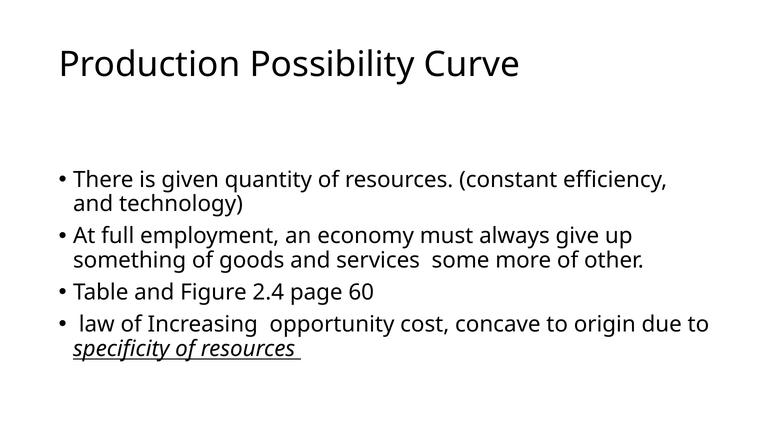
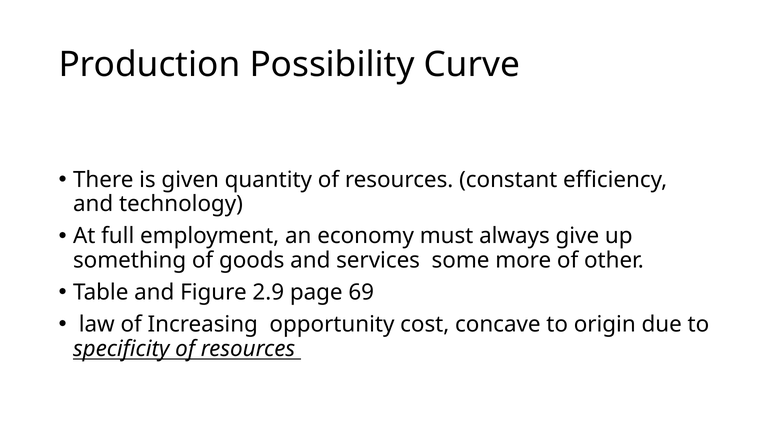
2.4: 2.4 -> 2.9 (268, 293)
60: 60 -> 69 (361, 293)
